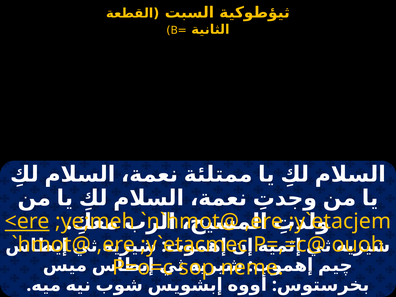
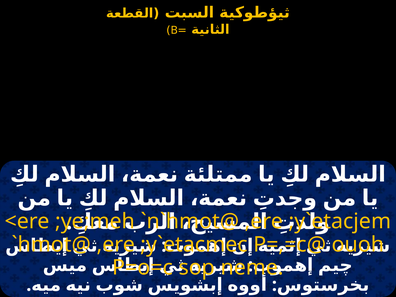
<ere underline: present -> none (27, 221)
